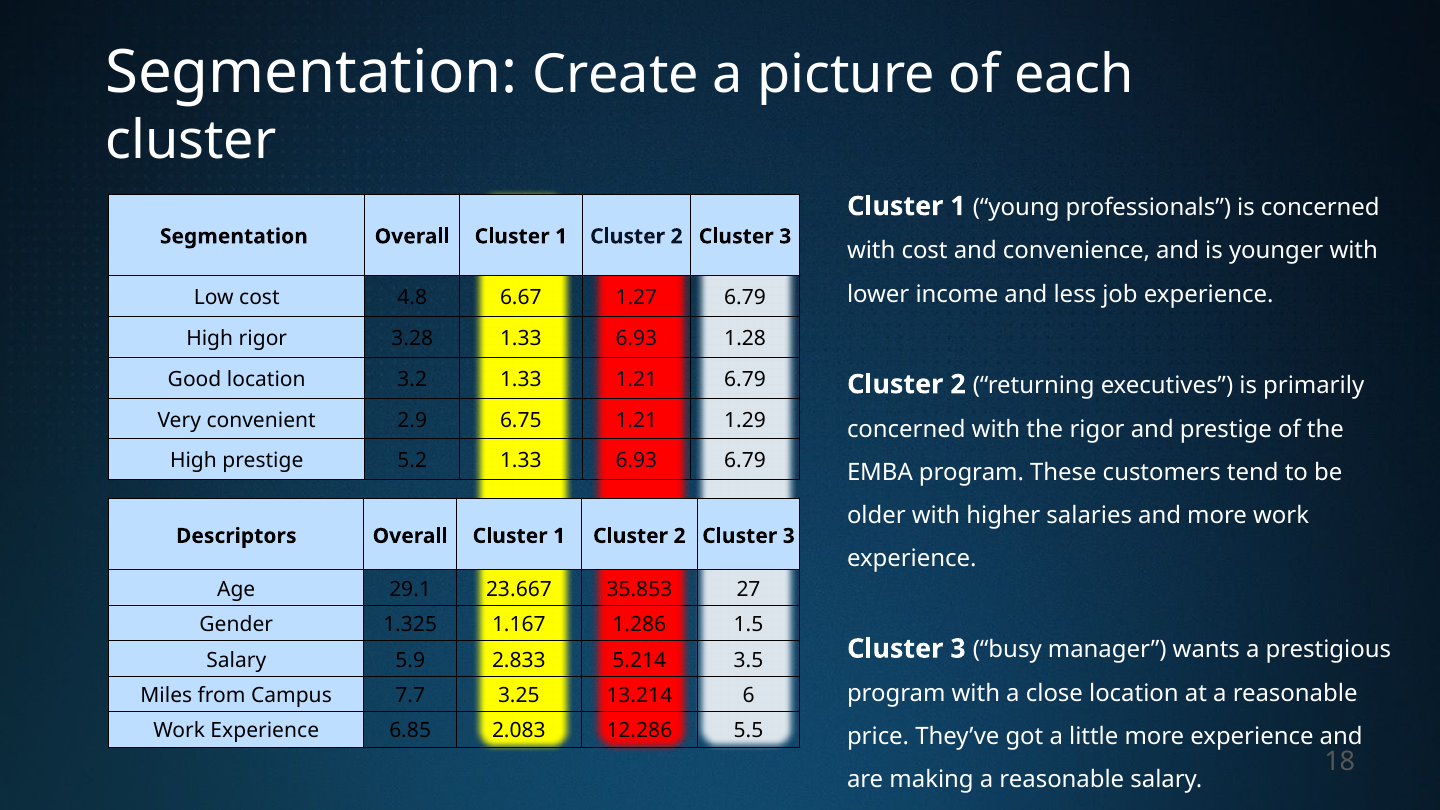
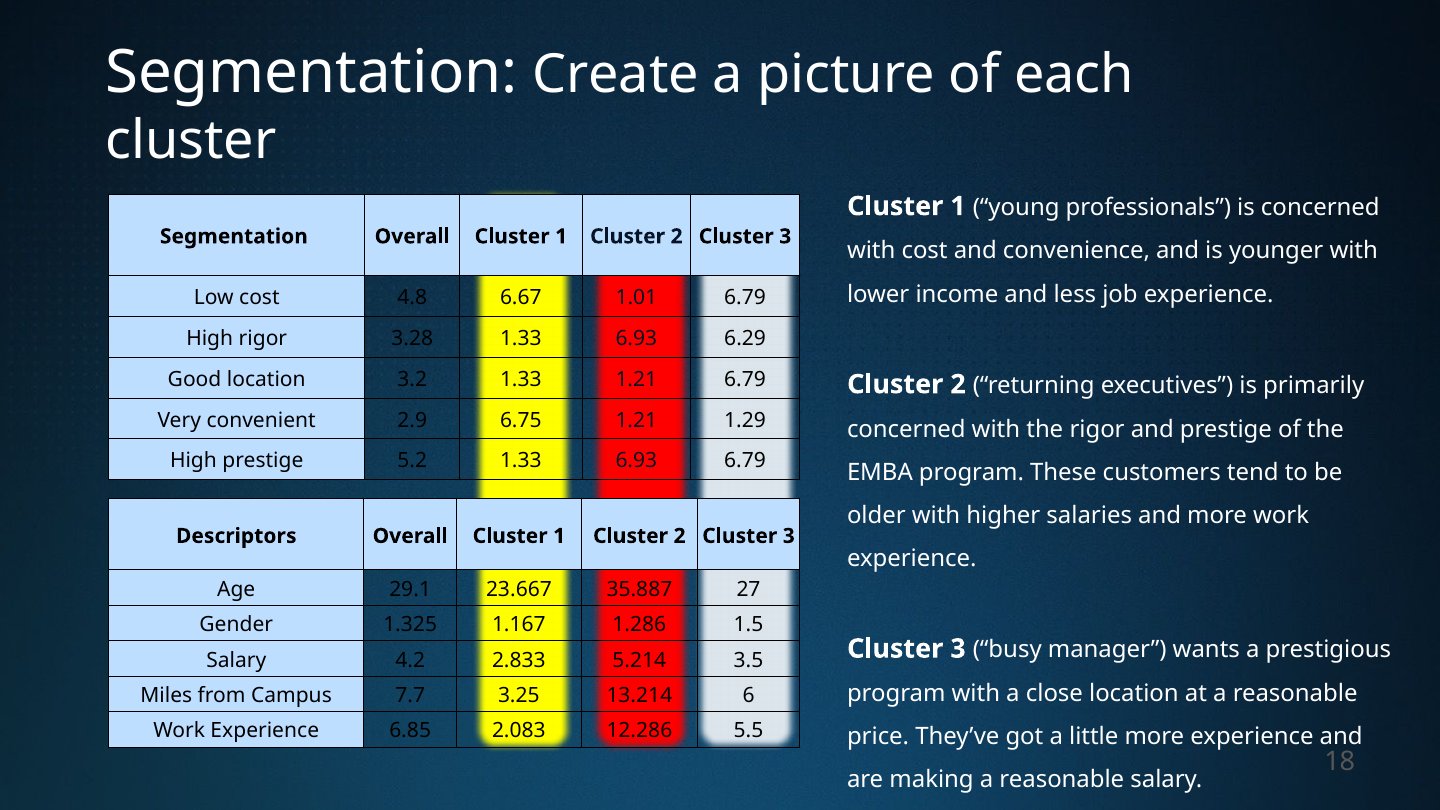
1.27: 1.27 -> 1.01 (636, 298)
1.28: 1.28 -> 6.29 (745, 338)
35.853: 35.853 -> 35.887 (639, 589)
5.9: 5.9 -> 4.2 (410, 660)
